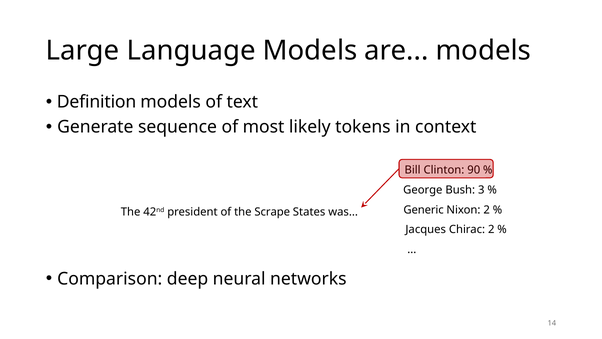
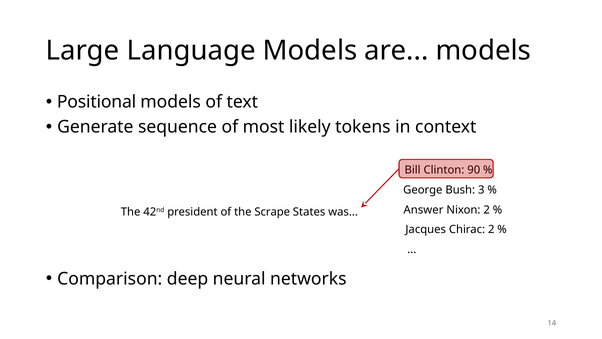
Definition: Definition -> Positional (97, 102)
Generic: Generic -> Answer (423, 210)
